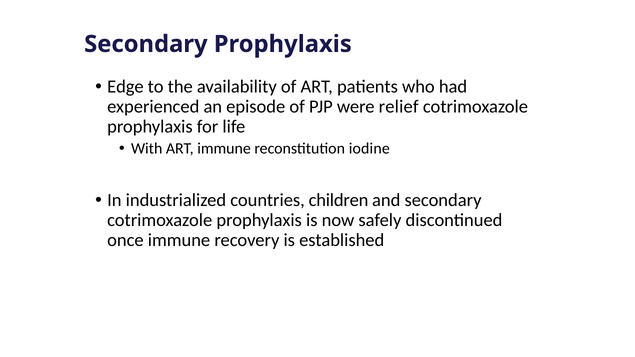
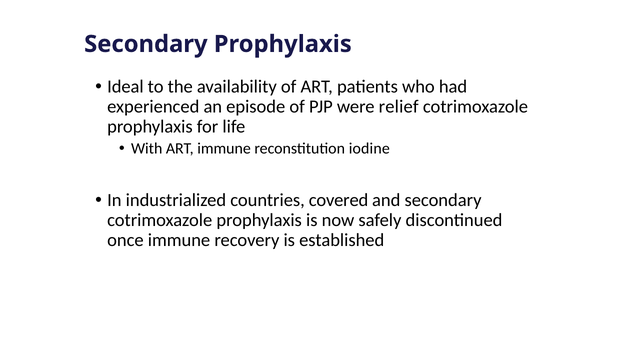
Edge: Edge -> Ideal (125, 87)
children: children -> covered (339, 200)
